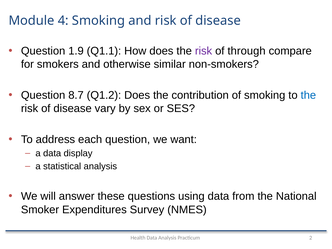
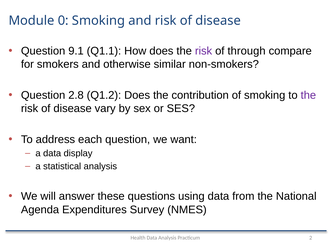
4: 4 -> 0 (63, 21)
1.9: 1.9 -> 9.1 (76, 51)
8.7: 8.7 -> 2.8 (76, 95)
the colour: blue -> purple (308, 95)
Smoker: Smoker -> Agenda (40, 210)
